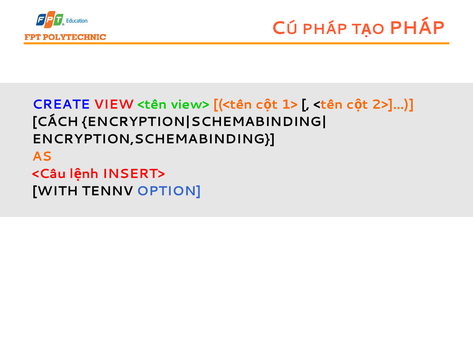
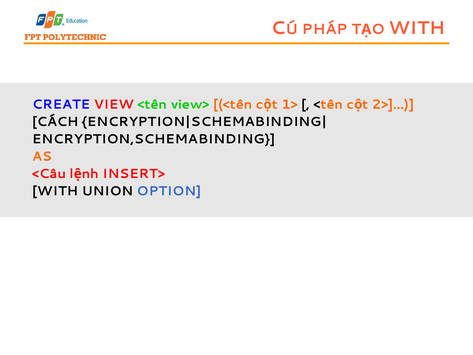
PHÁP: PHÁP -> WITH (417, 28)
TENNV: TENNV -> UNION (108, 191)
